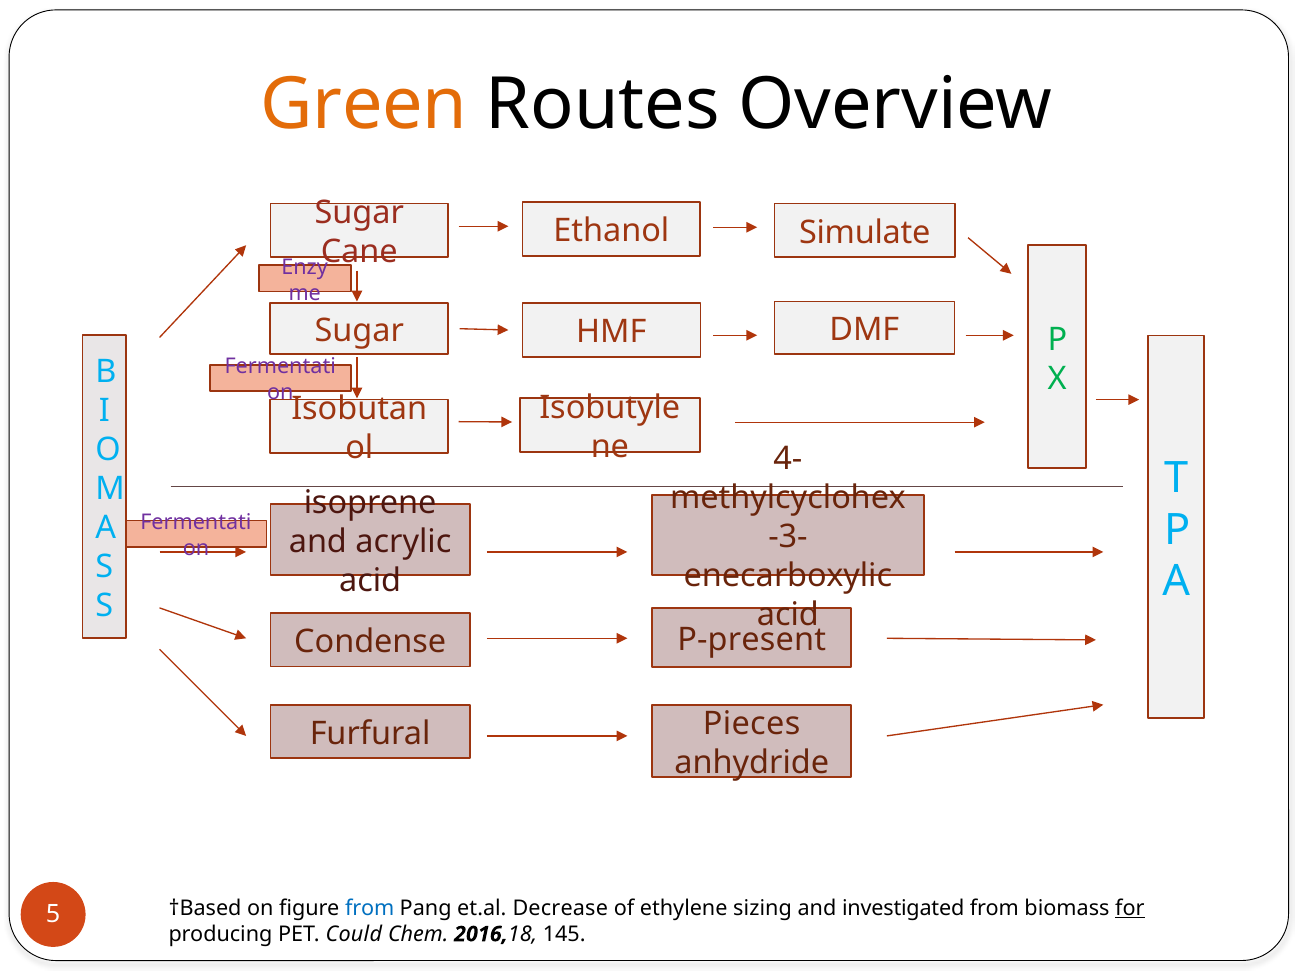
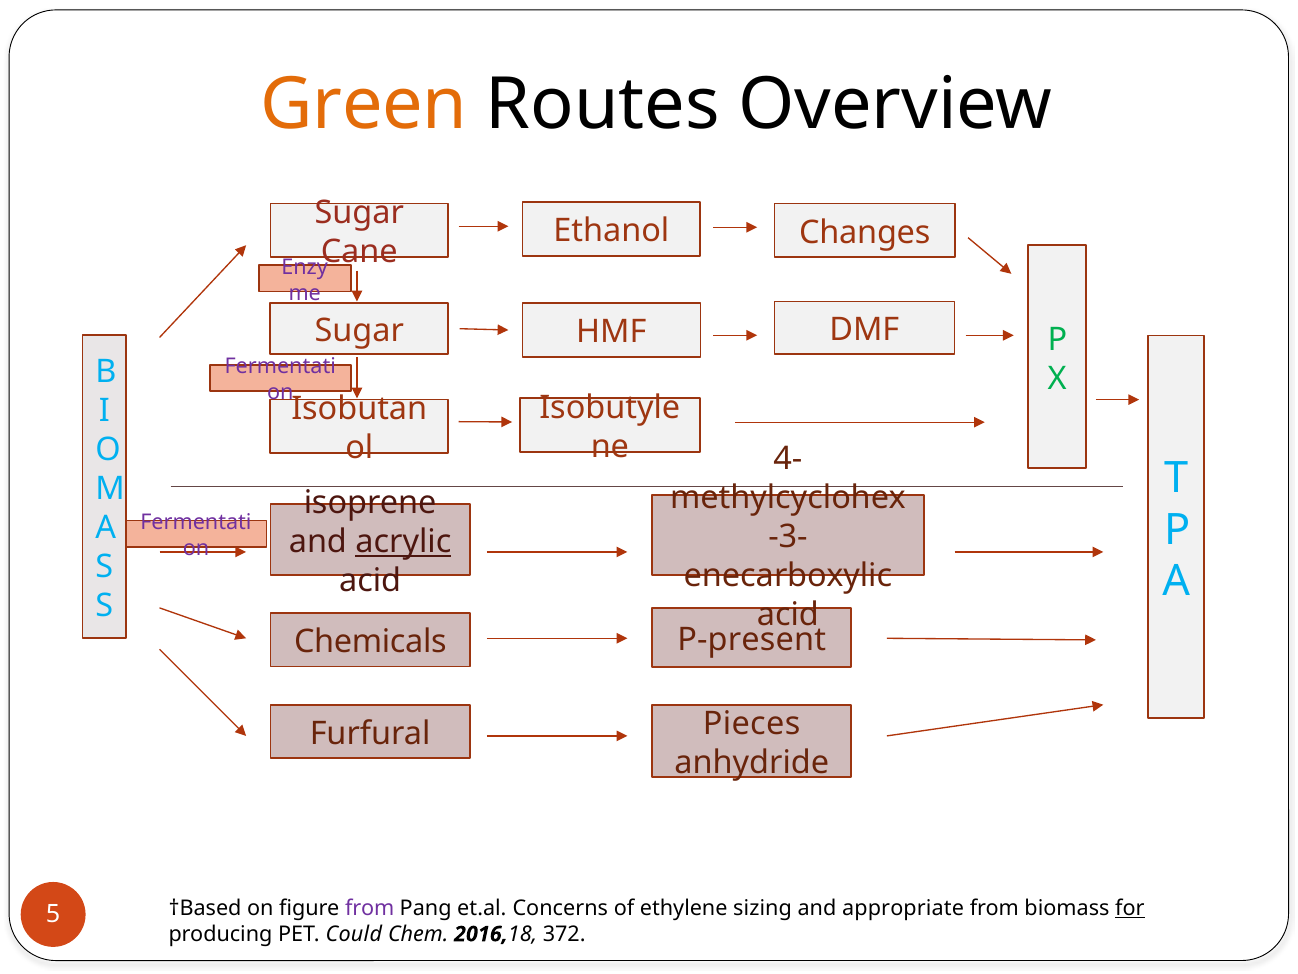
Simulate: Simulate -> Changes (865, 232)
acrylic underline: none -> present (403, 541)
Condense: Condense -> Chemicals (370, 642)
from colour: blue -> purple (370, 908)
Decrease: Decrease -> Concerns (560, 908)
investigated: investigated -> appropriate (903, 908)
145: 145 -> 372 (564, 934)
